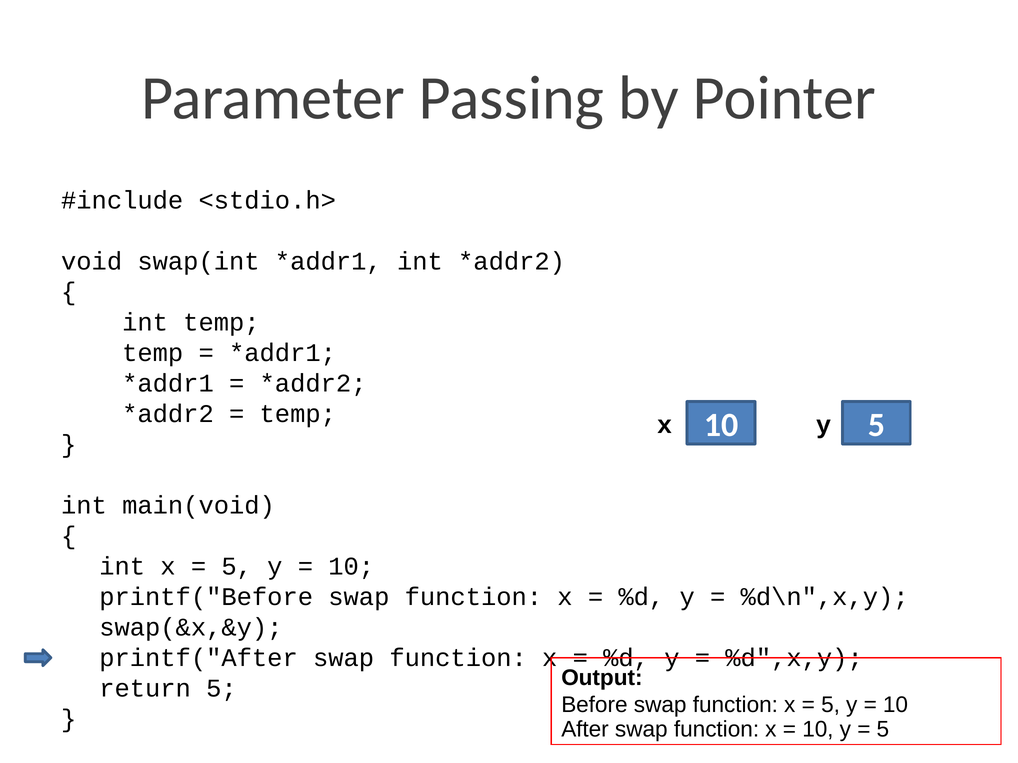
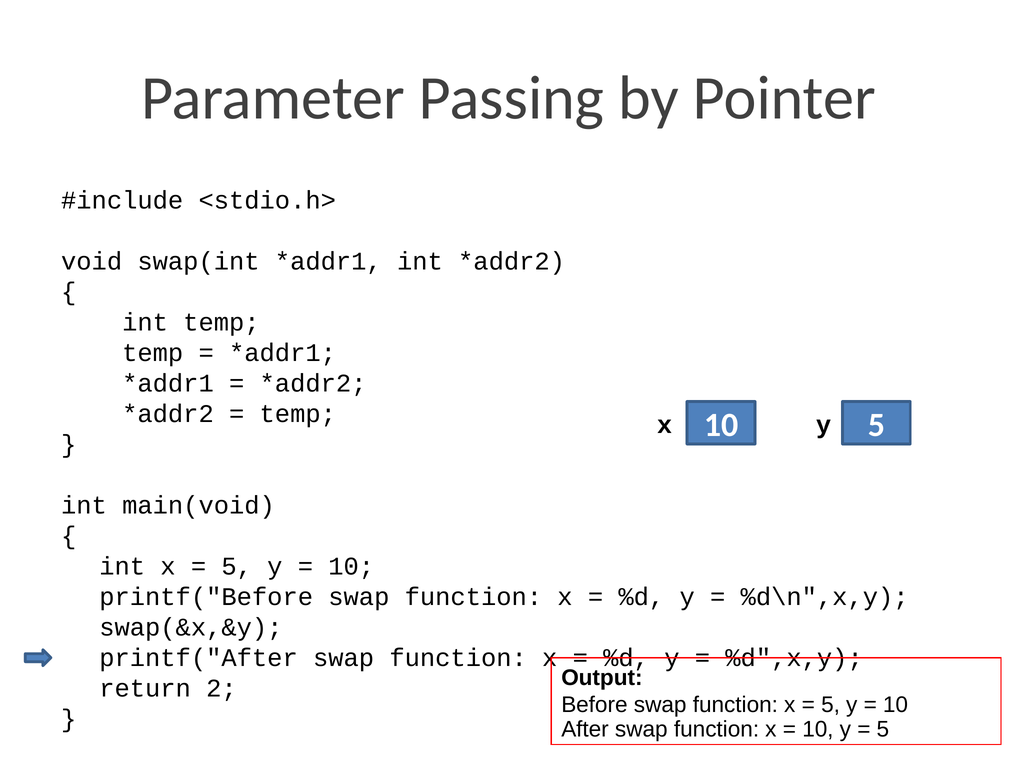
return 5: 5 -> 2 (221, 689)
